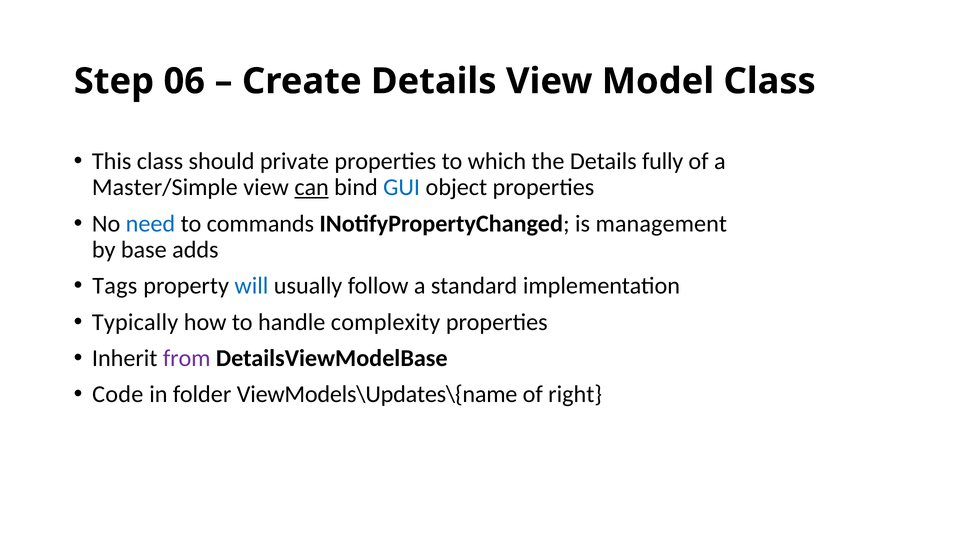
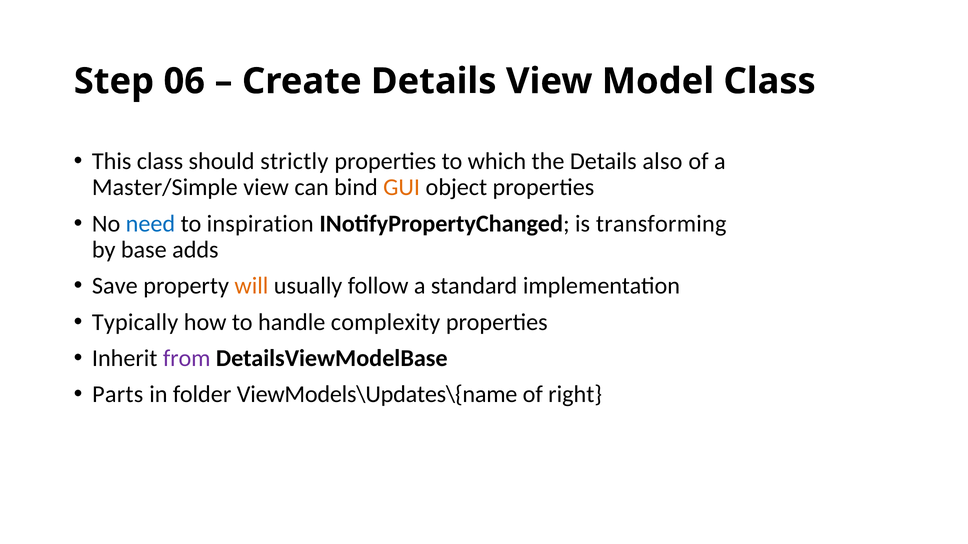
private: private -> strictly (294, 162)
fully: fully -> also (662, 162)
can underline: present -> none (312, 188)
GUI colour: blue -> orange (402, 188)
commands: commands -> inspiration (260, 224)
management: management -> transforming (661, 224)
Tags: Tags -> Save (115, 286)
will colour: blue -> orange (251, 286)
Code: Code -> Parts (118, 395)
